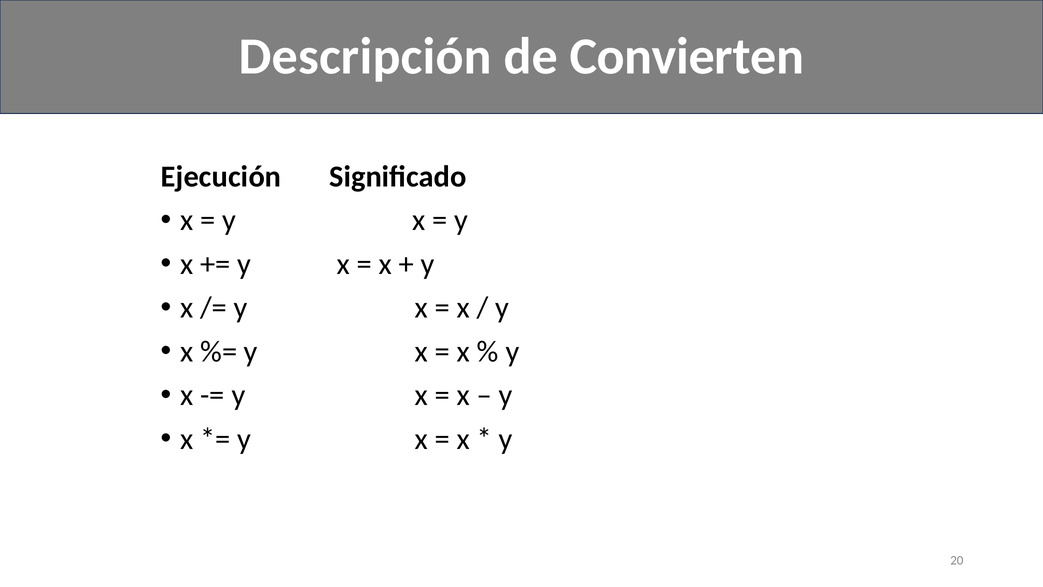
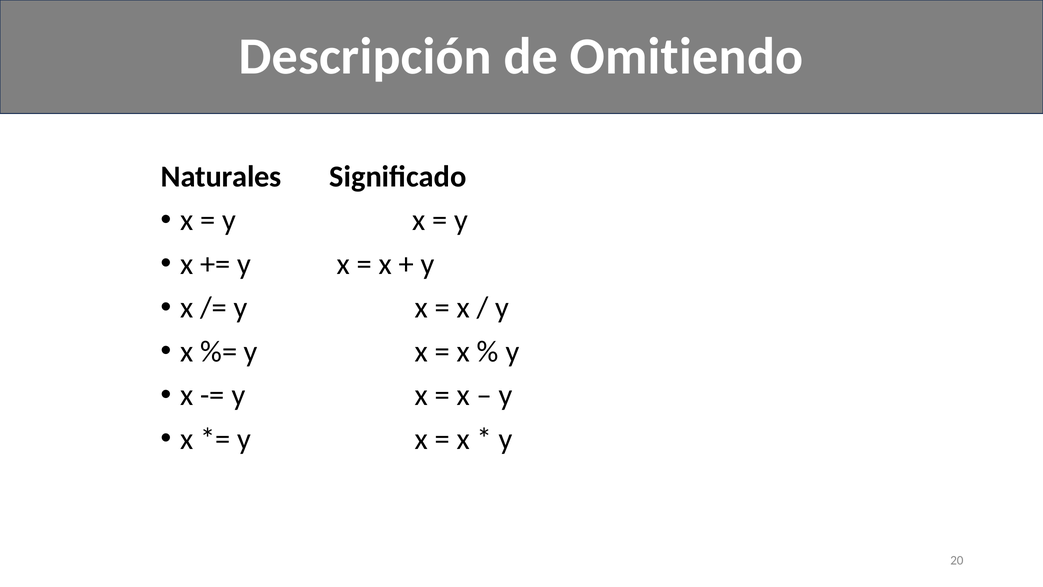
Convierten: Convierten -> Omitiendo (686, 57)
Ejecución: Ejecución -> Naturales (221, 176)
